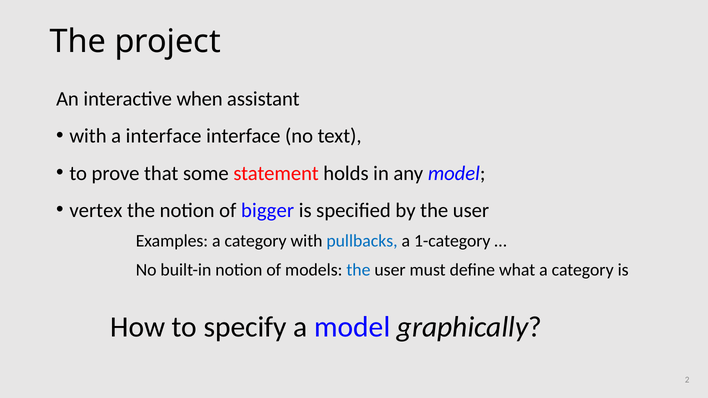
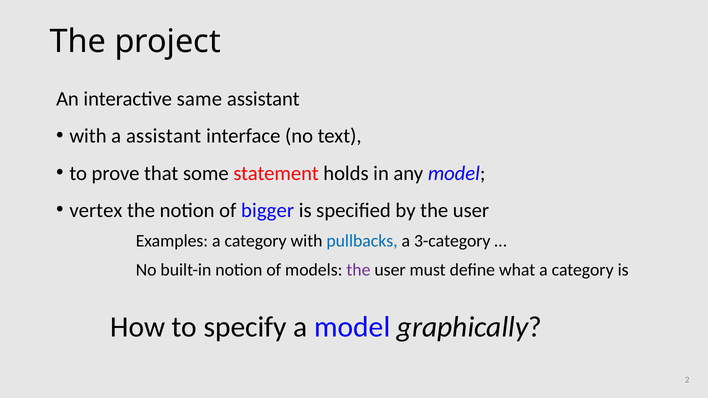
when: when -> same (199, 99)
a interface: interface -> assistant (164, 136)
1-category: 1-category -> 3-category (452, 241)
the colour: blue -> purple (358, 270)
